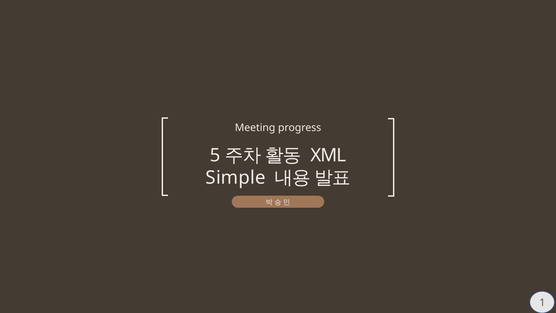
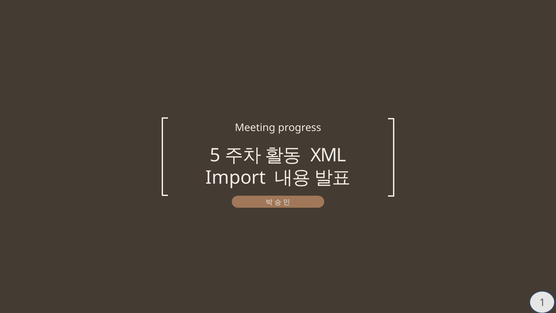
Simple: Simple -> Import (236, 178)
